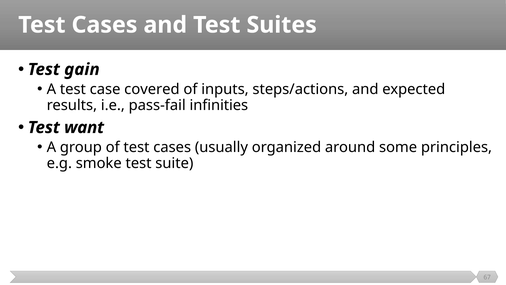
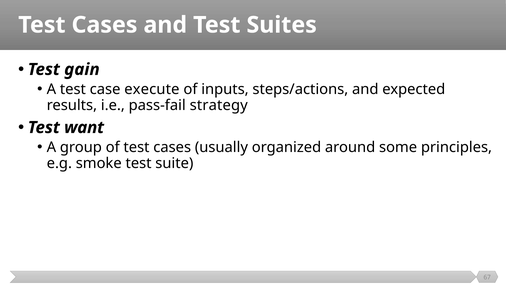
covered: covered -> execute (152, 89)
infinities: infinities -> strategy (219, 105)
